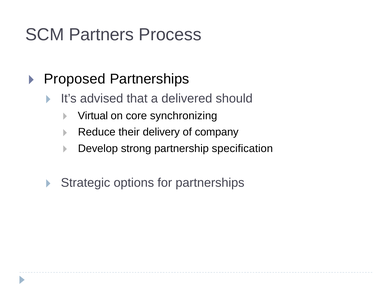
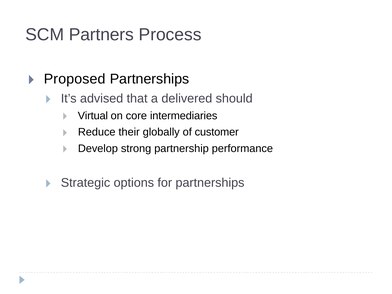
synchronizing: synchronizing -> intermediaries (184, 116)
delivery: delivery -> globally (161, 132)
company: company -> customer (217, 132)
specification: specification -> performance (242, 148)
